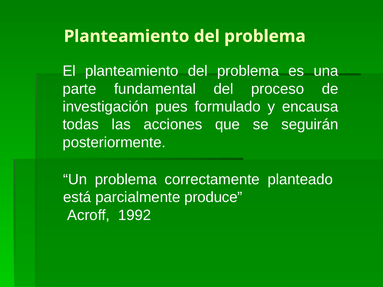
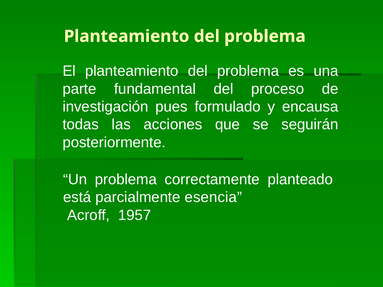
produce: produce -> esencia (213, 198)
1992: 1992 -> 1957 (135, 215)
